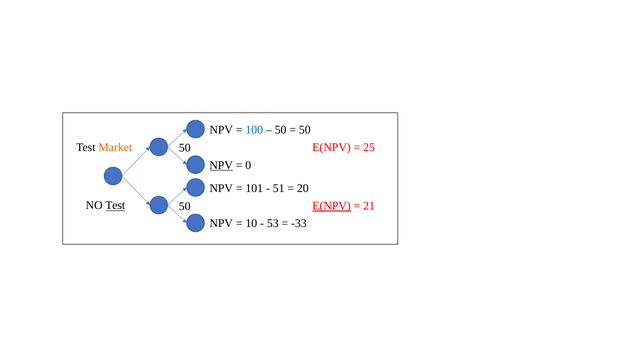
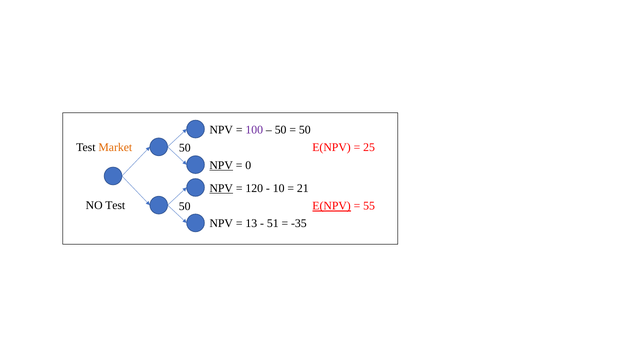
100 colour: blue -> purple (254, 130)
NPV underline: none -> present (221, 188)
101: 101 -> 120 (254, 188)
51: 51 -> 10 (279, 188)
20: 20 -> 21 (303, 188)
Test underline: present -> none (115, 206)
21: 21 -> 55 (369, 206)
10: 10 -> 13 (251, 224)
53: 53 -> 51 (273, 224)
-33: -33 -> -35 (299, 224)
